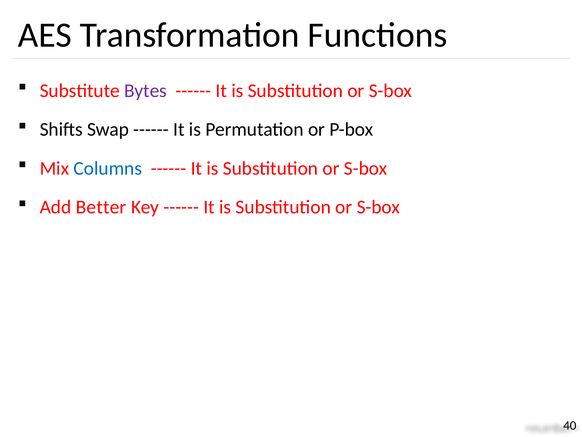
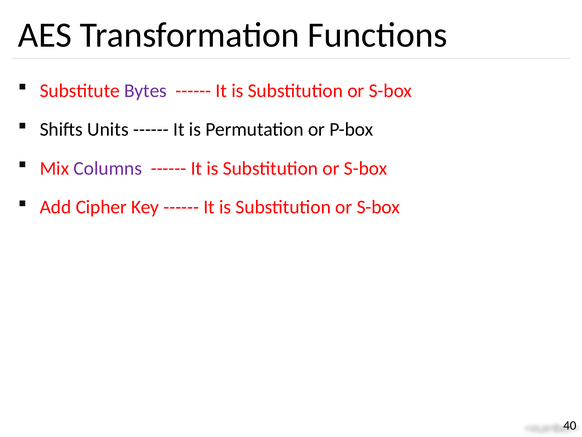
Swap: Swap -> Units (108, 129)
Columns colour: blue -> purple (108, 168)
Better: Better -> Cipher (101, 207)
